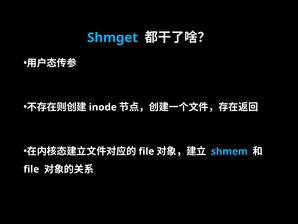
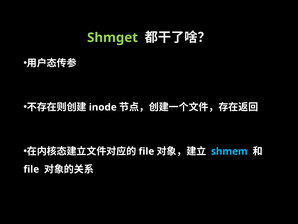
Shmget colour: light blue -> light green (113, 38)
